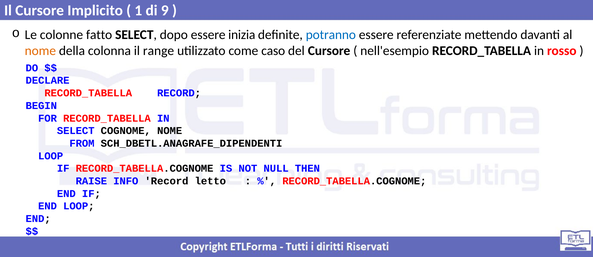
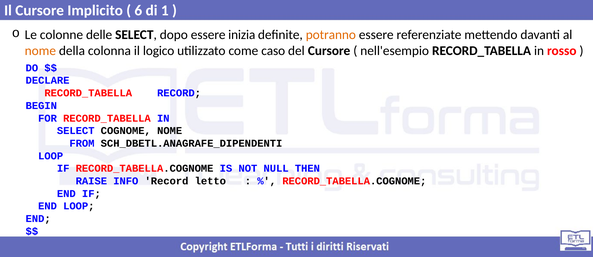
1: 1 -> 6 (138, 11)
9: 9 -> 1 (165, 11)
fatto: fatto -> delle (99, 35)
potranno colour: blue -> orange (331, 35)
range: range -> logico (159, 51)
